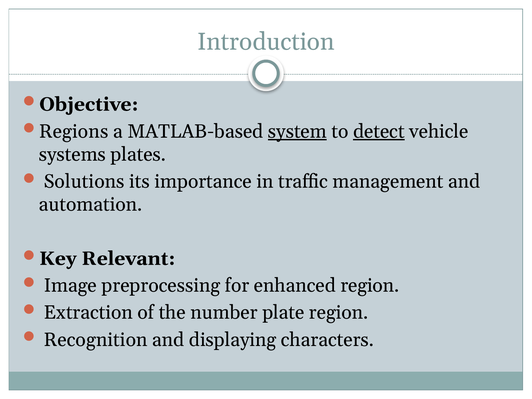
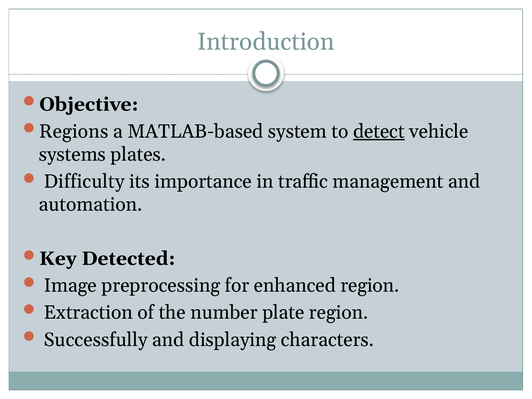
system underline: present -> none (297, 131)
Solutions: Solutions -> Difficulty (84, 181)
Relevant: Relevant -> Detected (128, 259)
Recognition: Recognition -> Successfully (96, 340)
